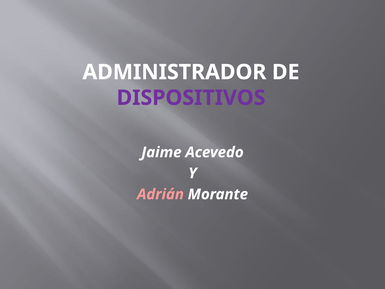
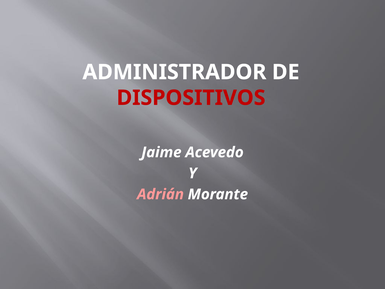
DISPOSITIVOS colour: purple -> red (191, 98)
